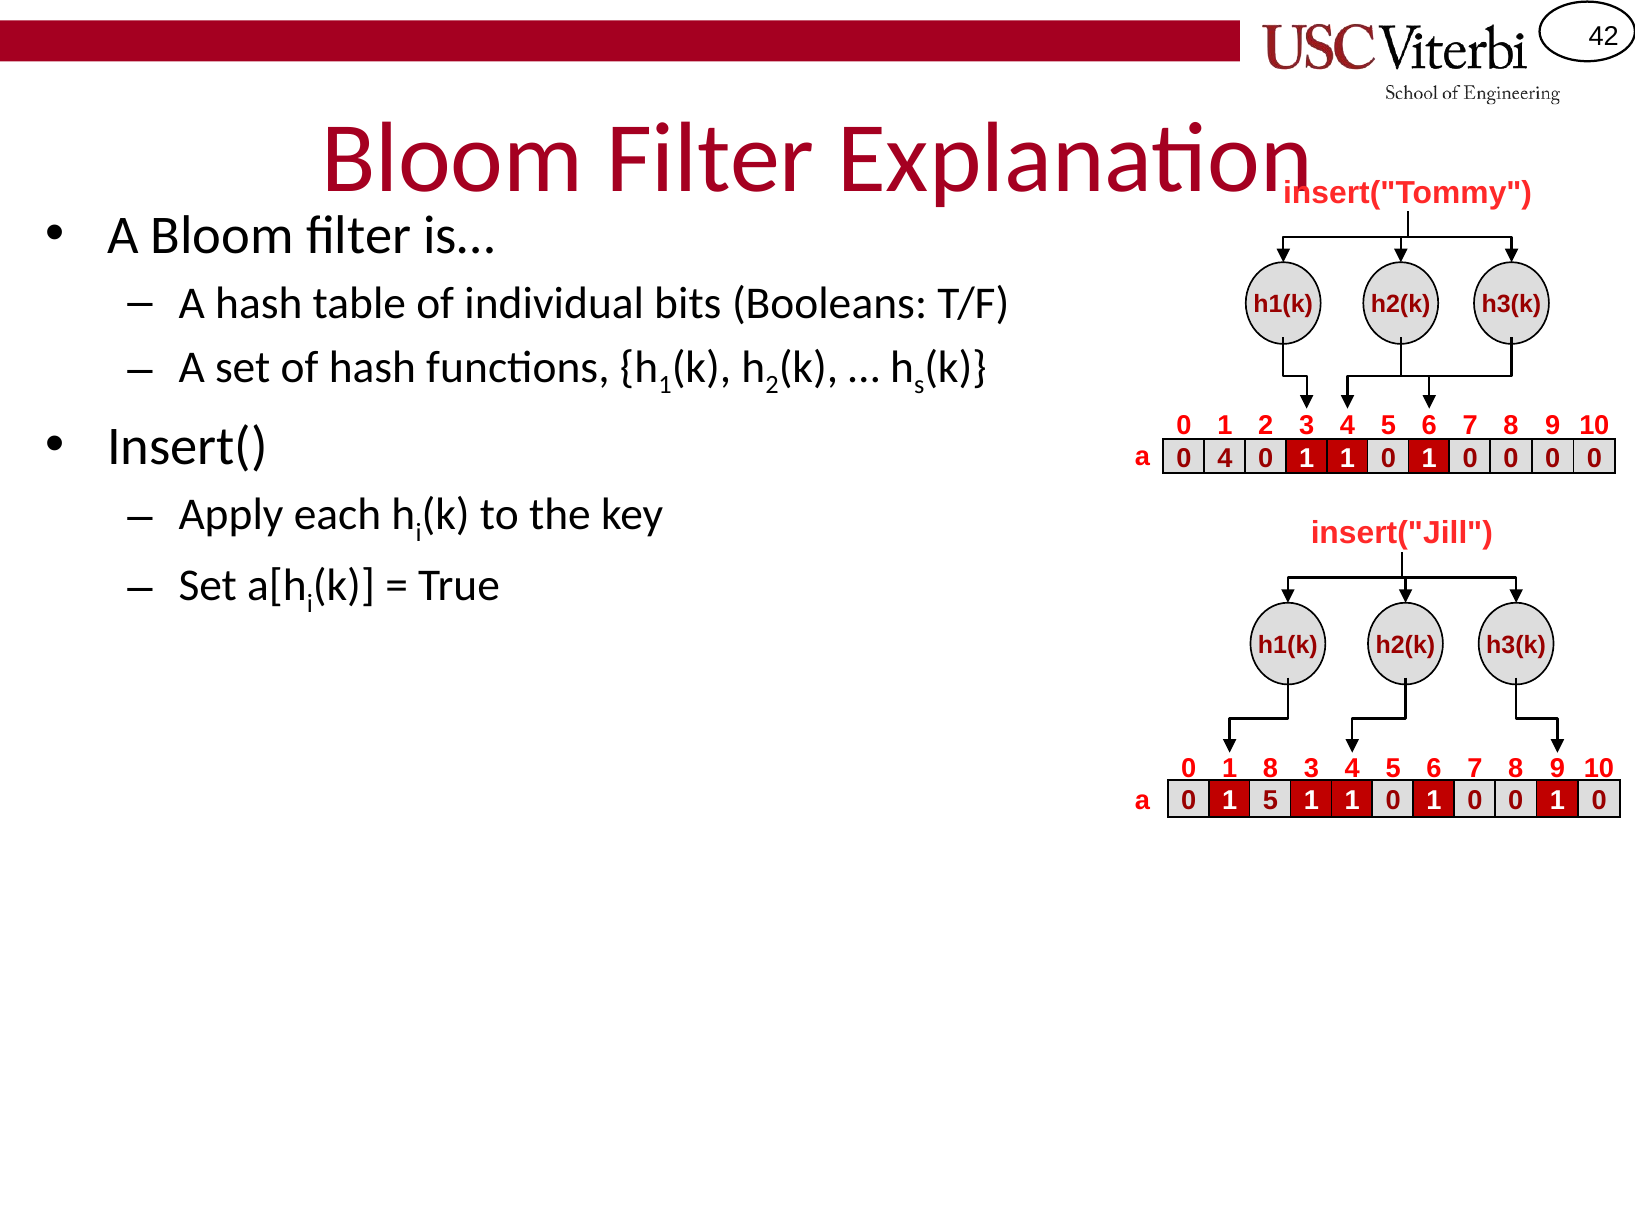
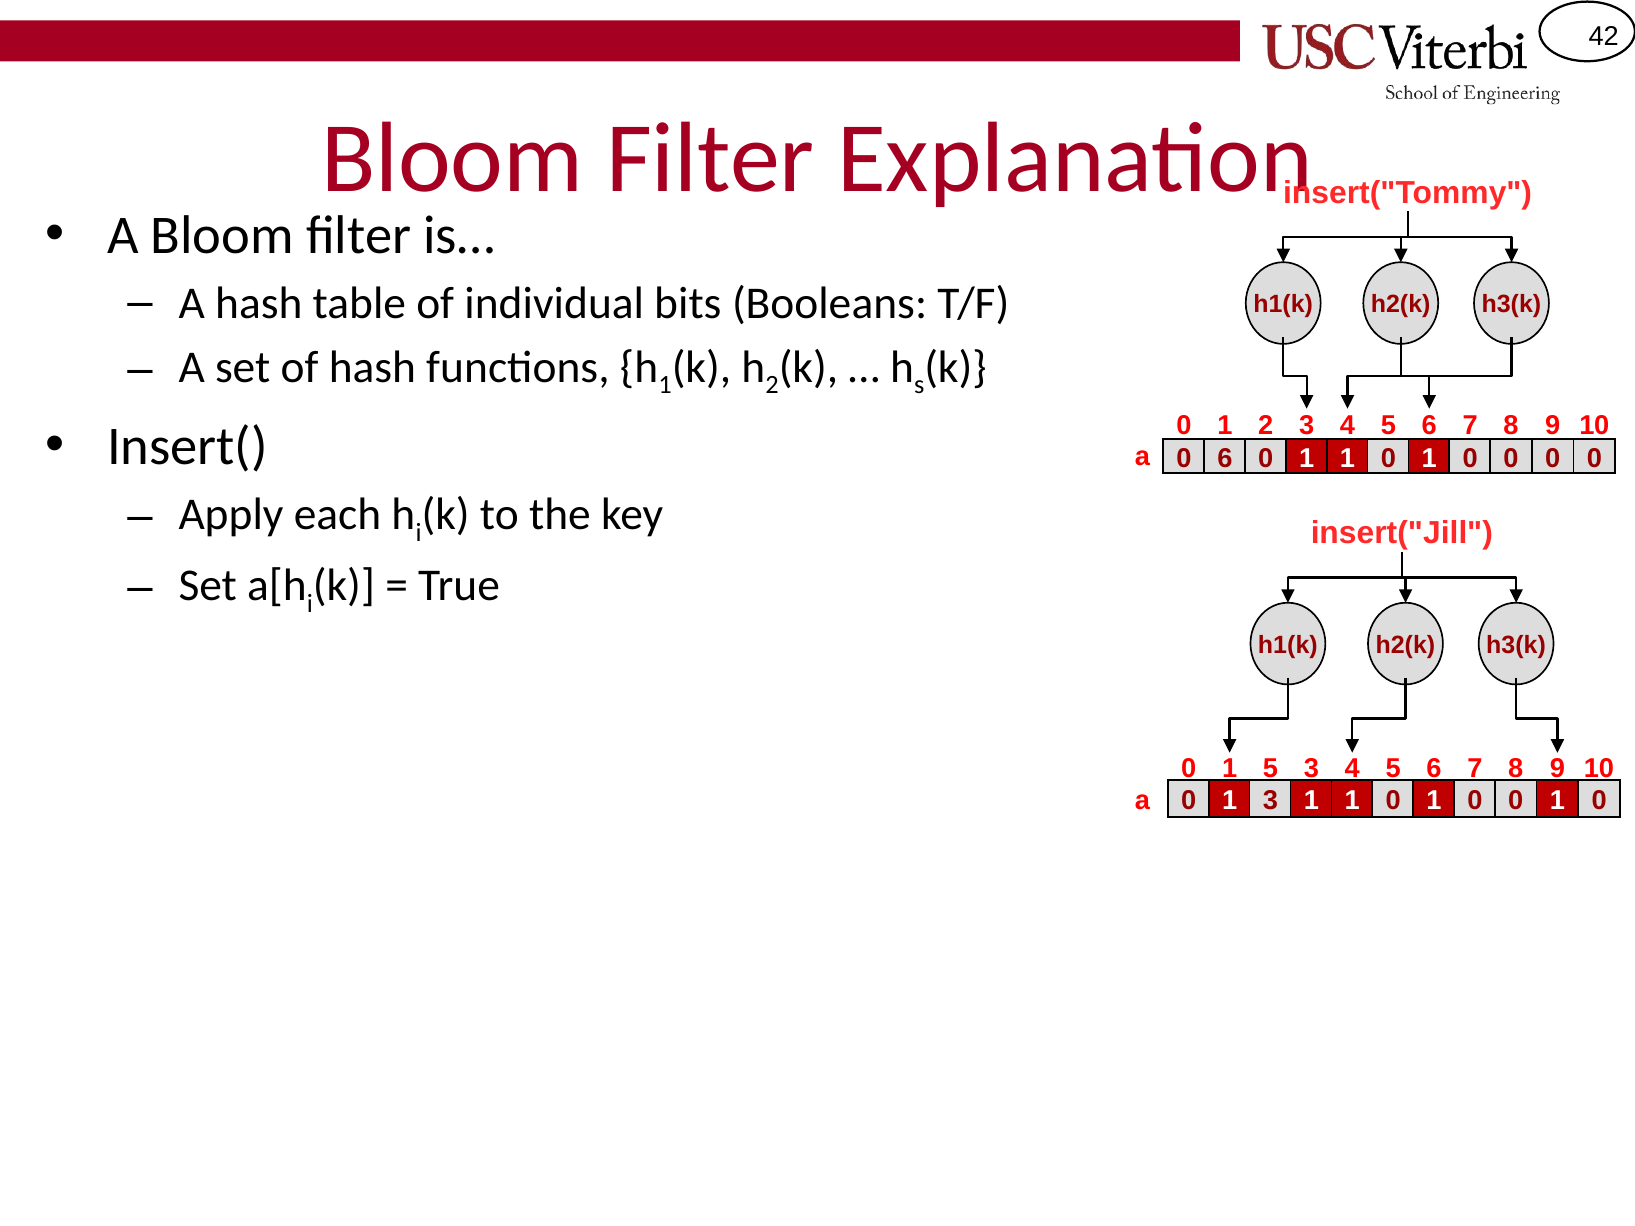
4: 4 -> 6 (1225, 458)
1 8: 8 -> 5 (1271, 768)
1 5: 5 -> 3 (1271, 801)
